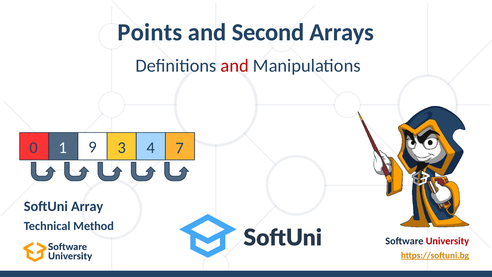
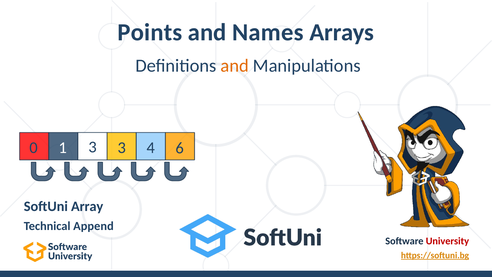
Second: Second -> Names (268, 32)
and colour: red -> orange (235, 66)
1 9: 9 -> 3 (92, 147)
7: 7 -> 6 (180, 148)
Method: Method -> Append (93, 226)
